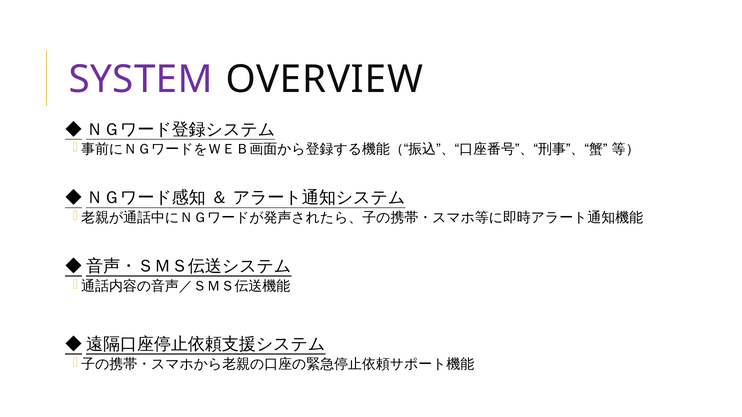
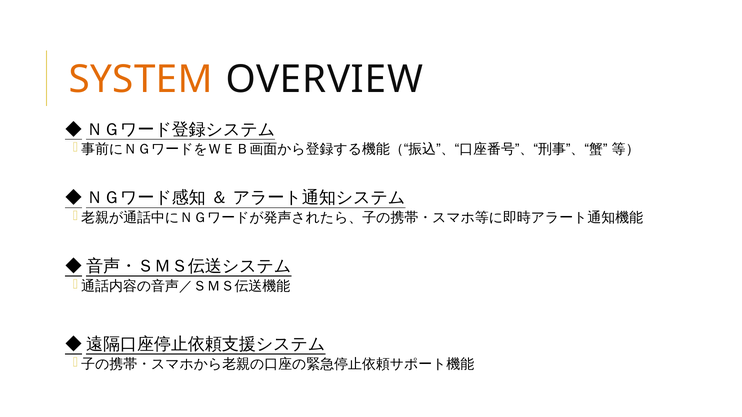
SYSTEM colour: purple -> orange (141, 80)
